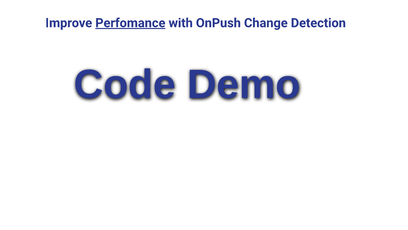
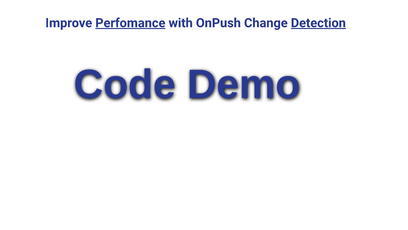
Detection underline: none -> present (318, 23)
